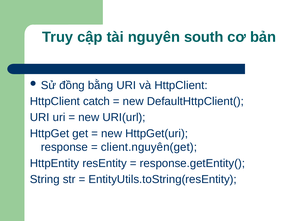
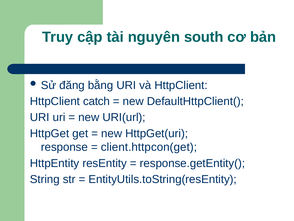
đồng: đồng -> đăng (72, 85)
client.nguyên(get: client.nguyên(get -> client.httpcon(get (149, 147)
